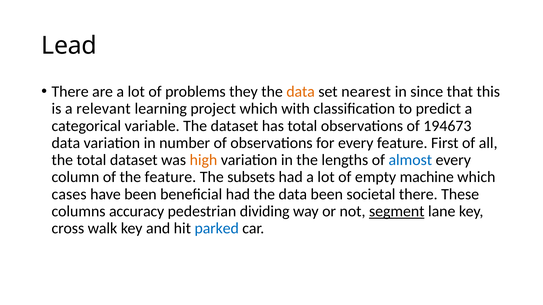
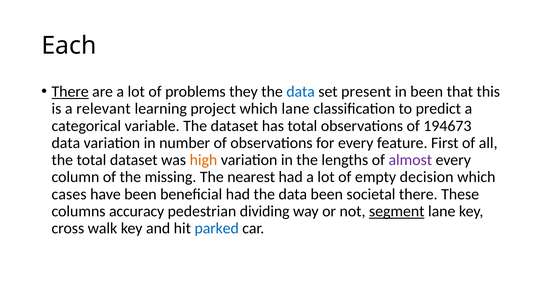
Lead: Lead -> Each (69, 46)
There underline: none -> present (70, 92)
data colour: orange -> blue (301, 92)
nearest: nearest -> present (366, 92)
in since: since -> been (427, 92)
which with: with -> lane (295, 109)
almost colour: blue -> purple (410, 160)
the feature: feature -> missing (170, 177)
subsets: subsets -> nearest (251, 177)
machine: machine -> decision (427, 177)
